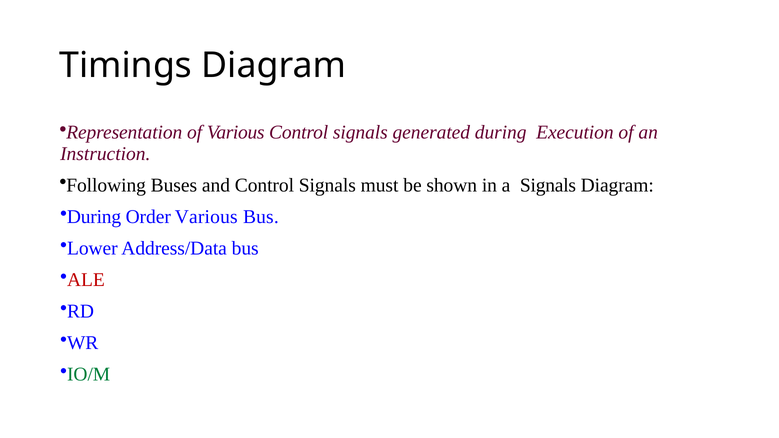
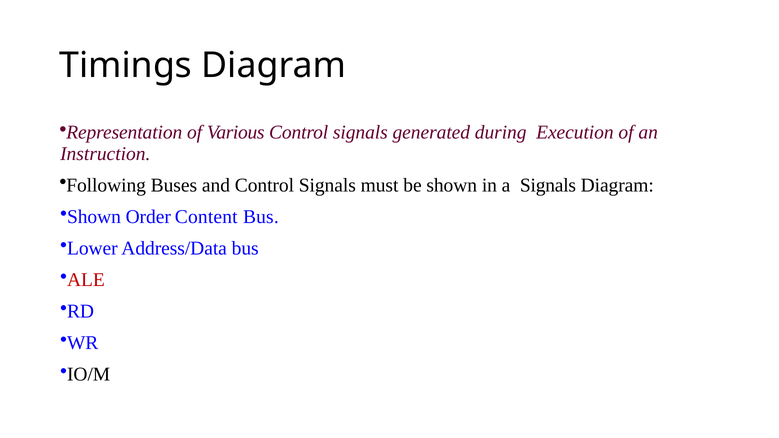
During: During -> Shown (94, 217)
Order Various: Various -> Content (206, 217)
IO/M colour: green -> black (89, 374)
